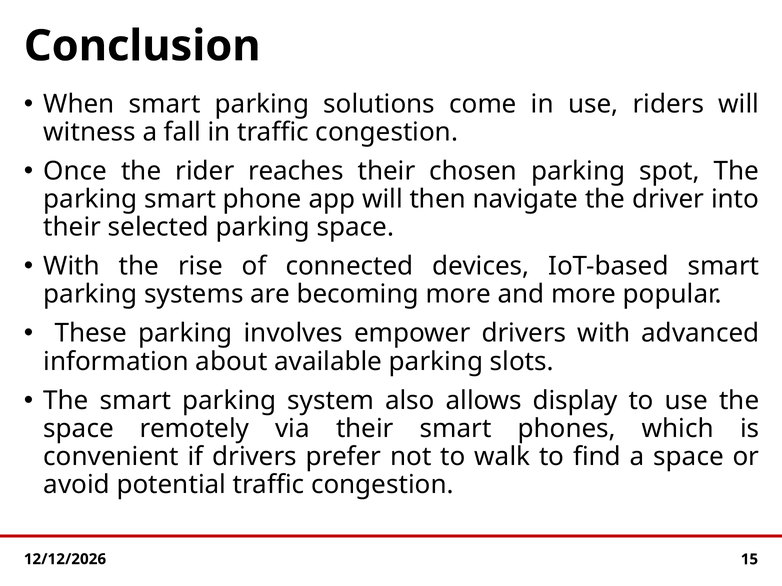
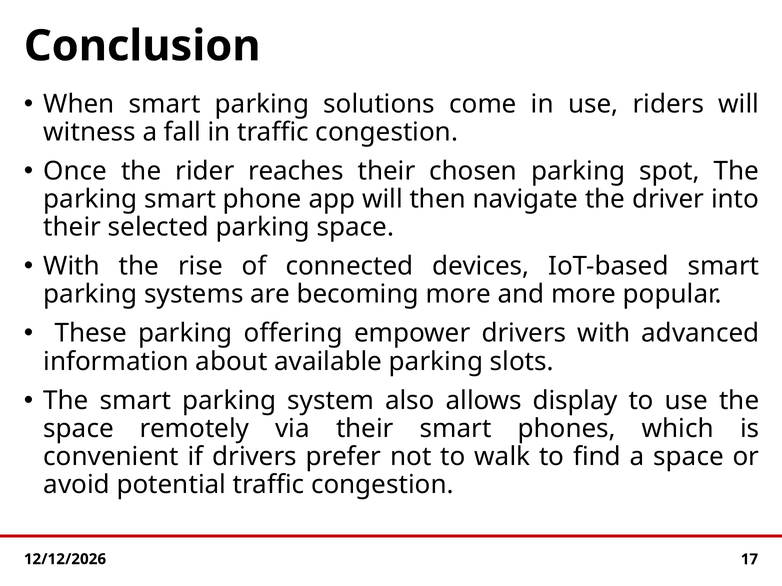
involves: involves -> offering (293, 334)
15: 15 -> 17 (749, 560)
